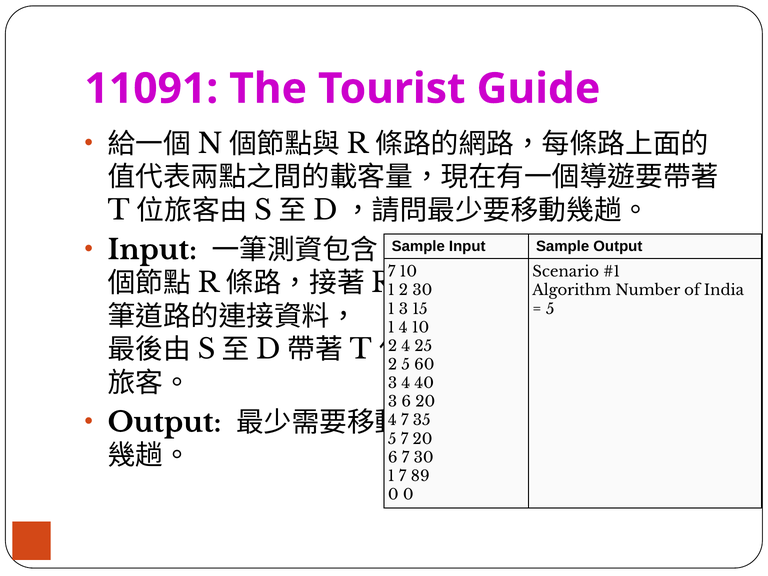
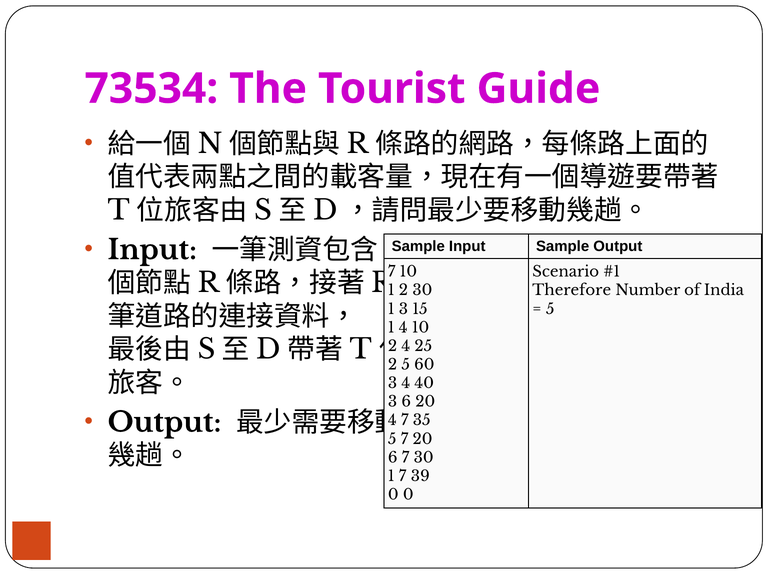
11091: 11091 -> 73534 (151, 89)
Algorithm: Algorithm -> Therefore (572, 291)
89: 89 -> 39 (420, 476)
